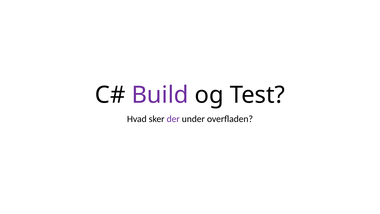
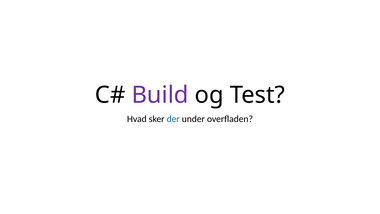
der colour: purple -> blue (173, 119)
